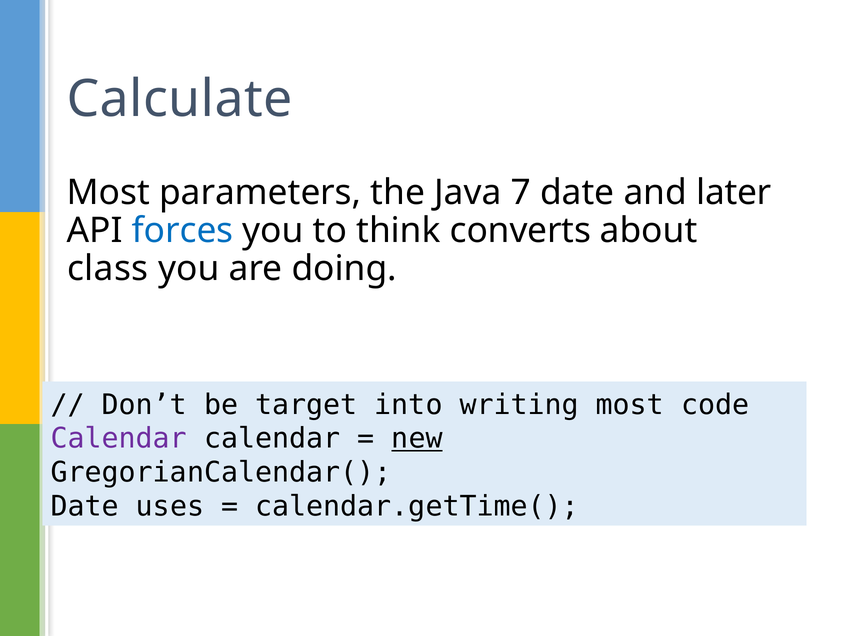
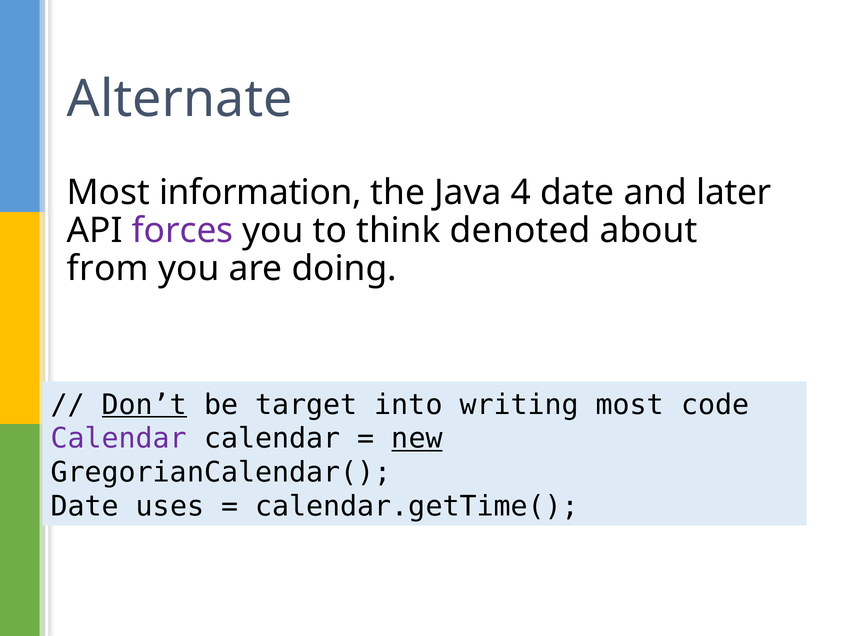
Calculate: Calculate -> Alternate (180, 99)
parameters: parameters -> information (260, 193)
7: 7 -> 4 (521, 193)
forces colour: blue -> purple (183, 231)
converts: converts -> denoted (520, 231)
class: class -> from (108, 269)
Don’t underline: none -> present (144, 405)
